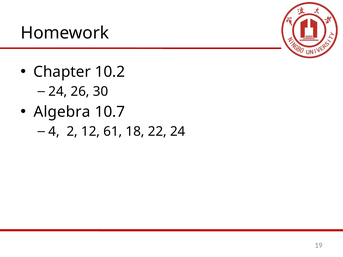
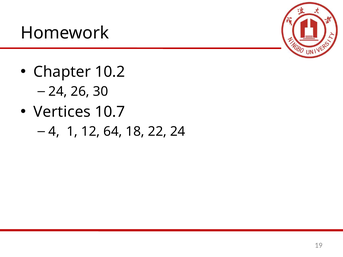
Algebra: Algebra -> Vertices (62, 112)
2: 2 -> 1 (72, 132)
61: 61 -> 64 (113, 132)
